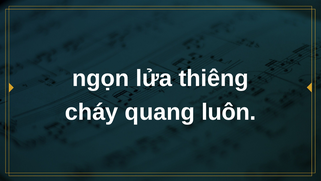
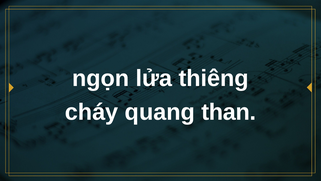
luôn: luôn -> than (229, 112)
